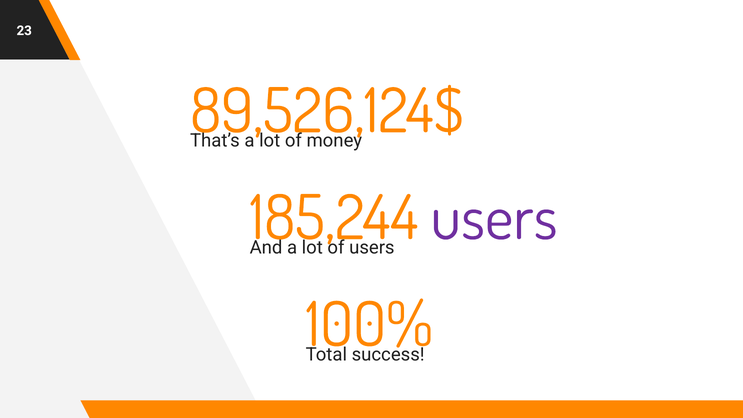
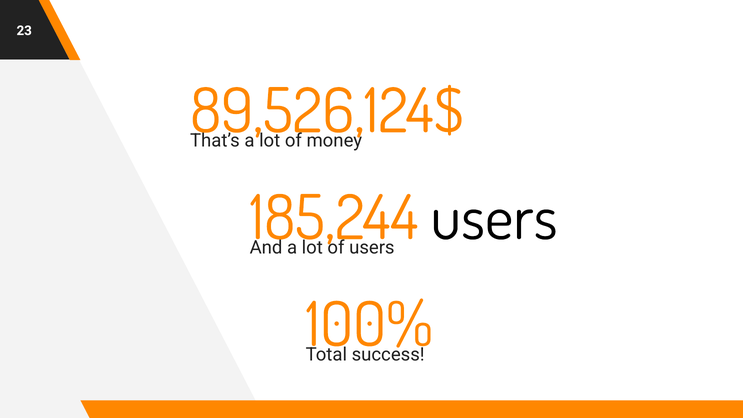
users colour: purple -> black (494, 219)
